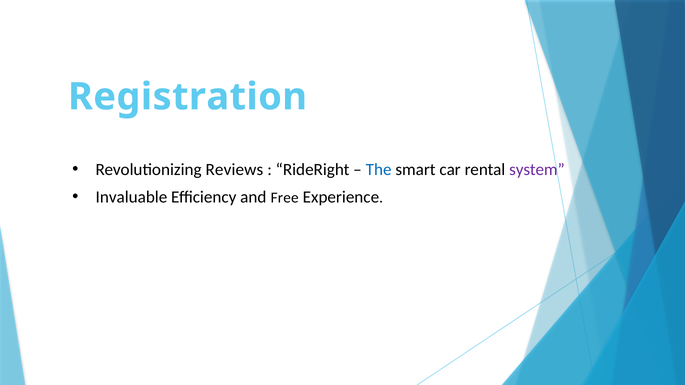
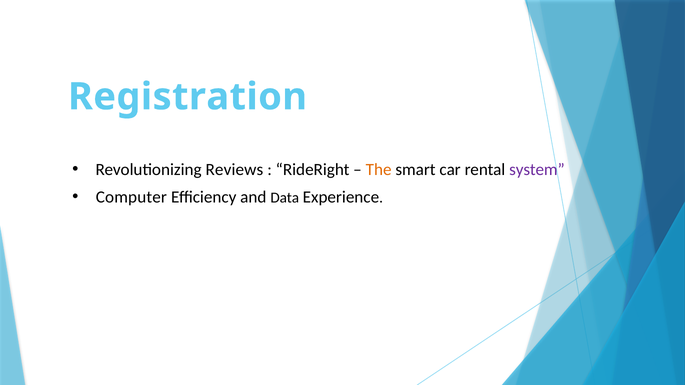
The colour: blue -> orange (379, 170)
Invaluable: Invaluable -> Computer (131, 197)
Free: Free -> Data (285, 198)
